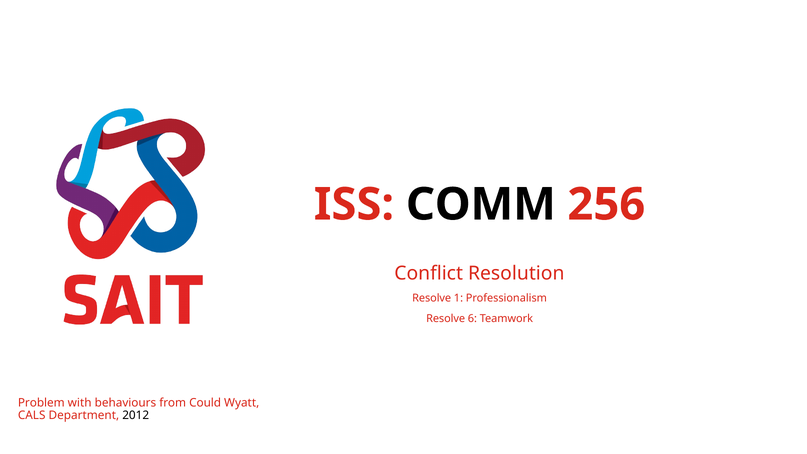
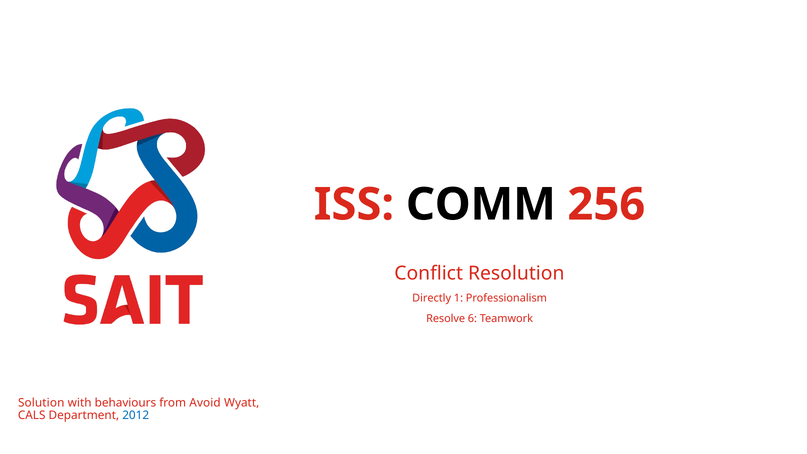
Resolve: Resolve -> Directly (432, 298)
Problem: Problem -> Solution (41, 403)
Could: Could -> Avoid (205, 403)
2012 colour: black -> blue (136, 415)
